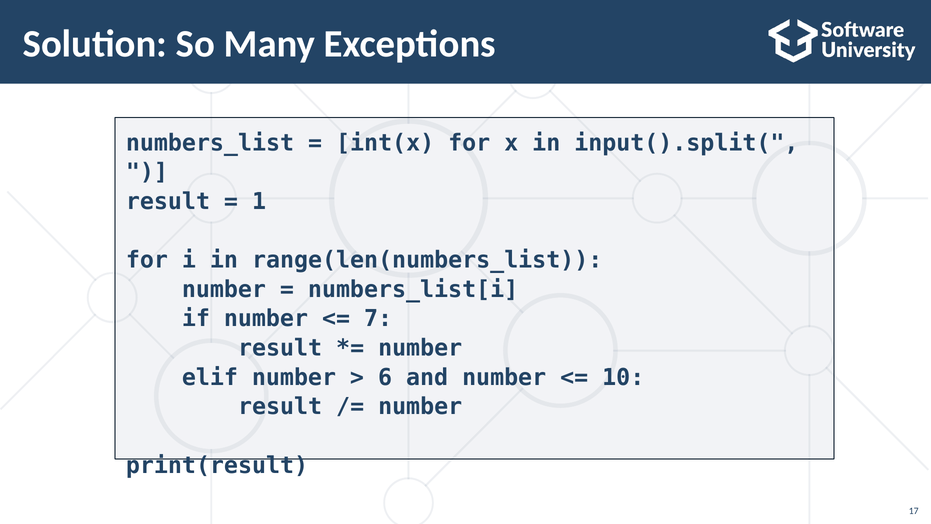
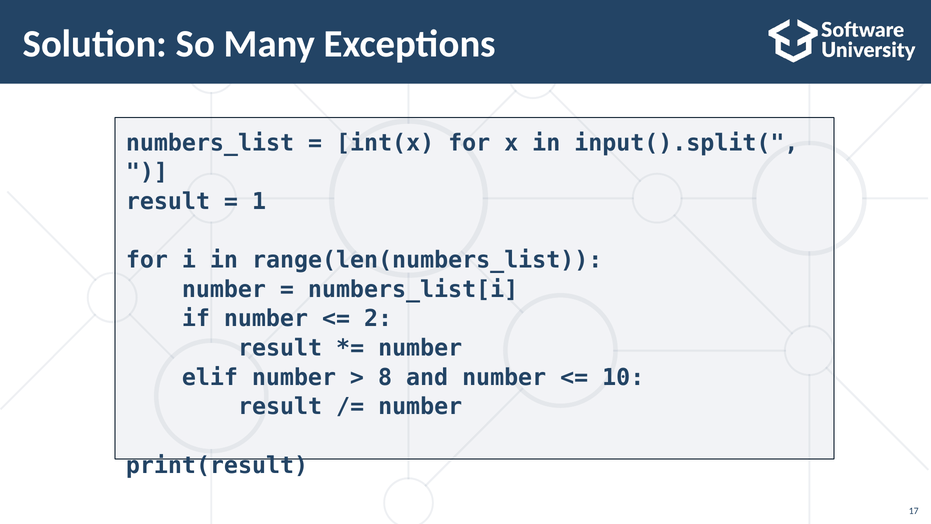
7: 7 -> 2 (378, 319)
6: 6 -> 8 (385, 377)
